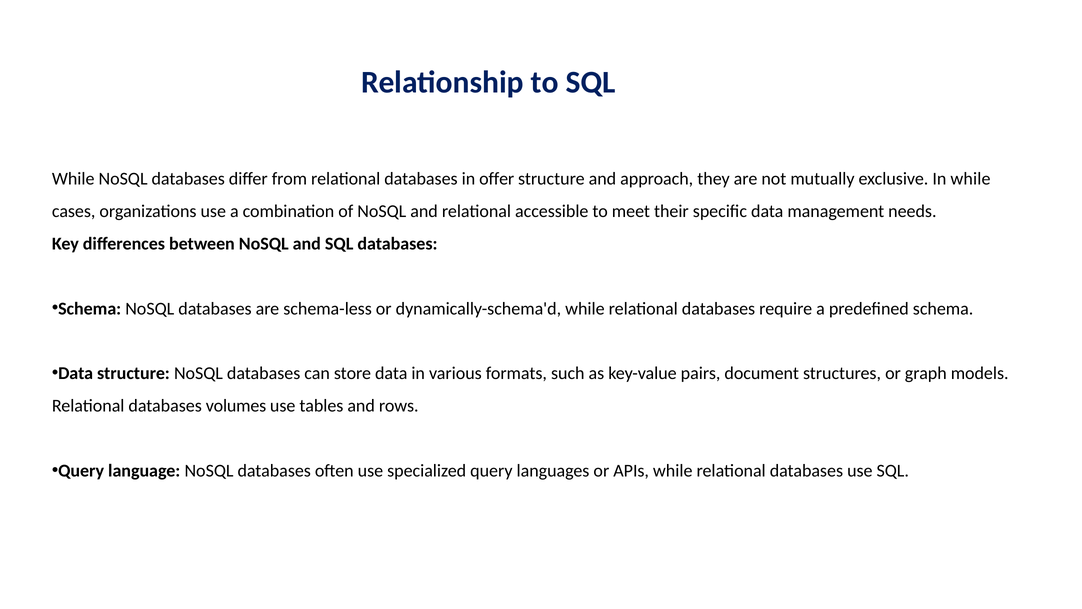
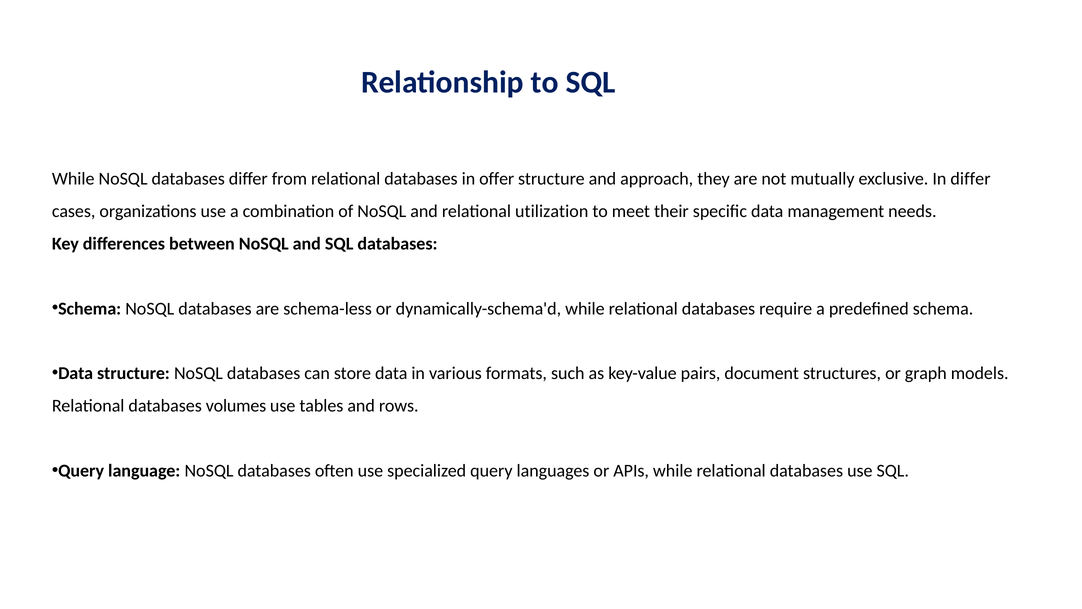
In while: while -> differ (970, 179)
accessible: accessible -> utilization (552, 211)
